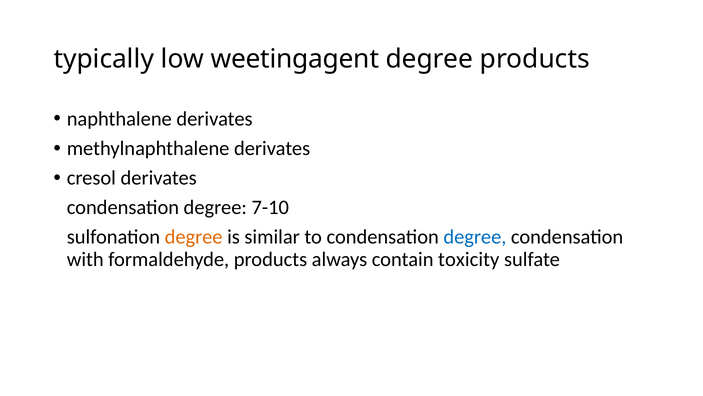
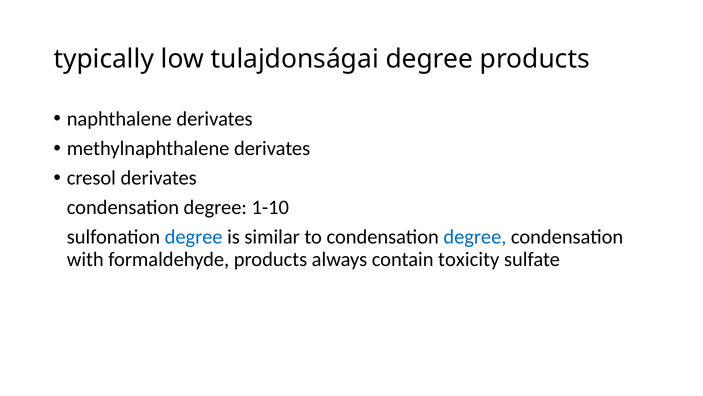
weetingagent: weetingagent -> tulajdonságai (295, 59)
7-10: 7-10 -> 1-10 (270, 207)
degree colour: orange -> blue (194, 237)
